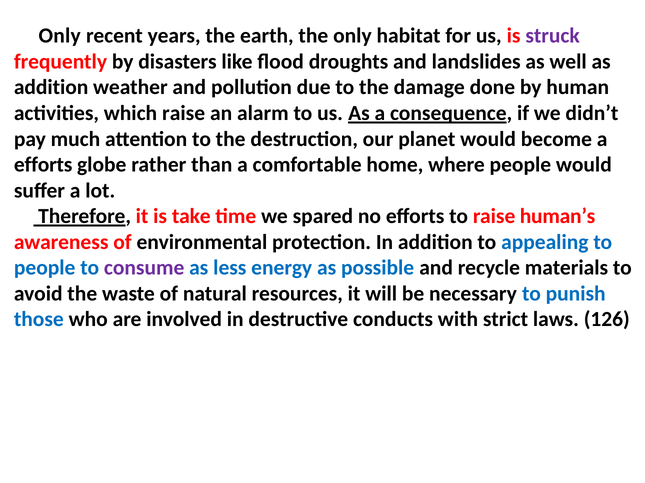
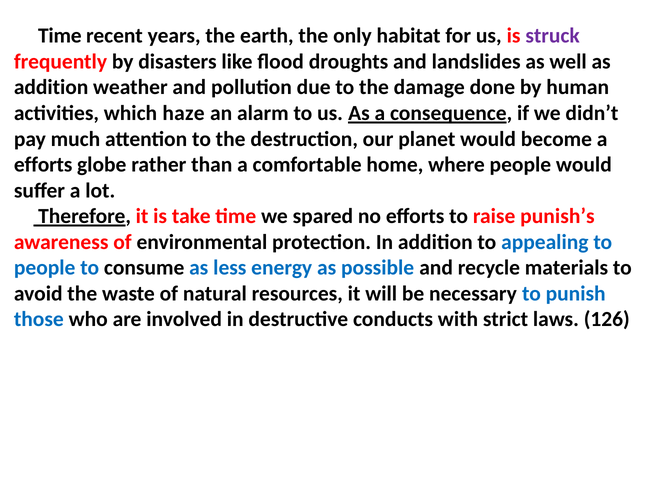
Only: Only -> Time (60, 36)
which raise: raise -> haze (184, 113)
human’s: human’s -> punish’s (557, 217)
consume colour: purple -> black (144, 268)
